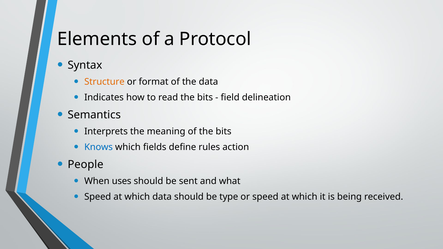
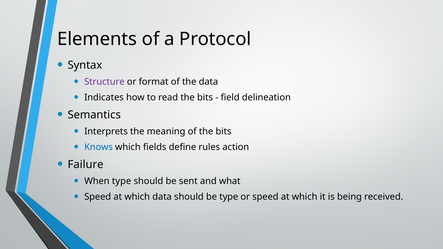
Structure colour: orange -> purple (104, 82)
People: People -> Failure (86, 165)
When uses: uses -> type (122, 181)
